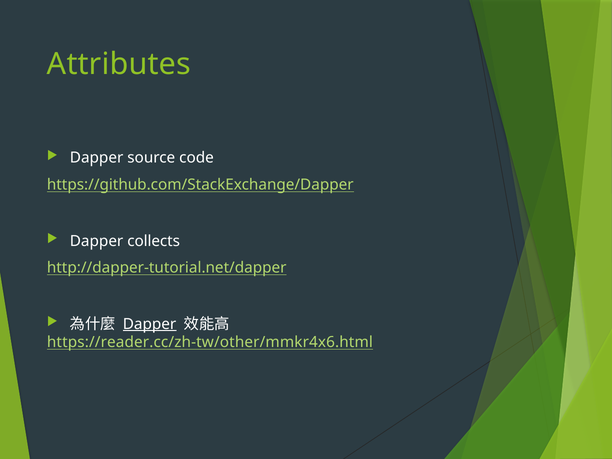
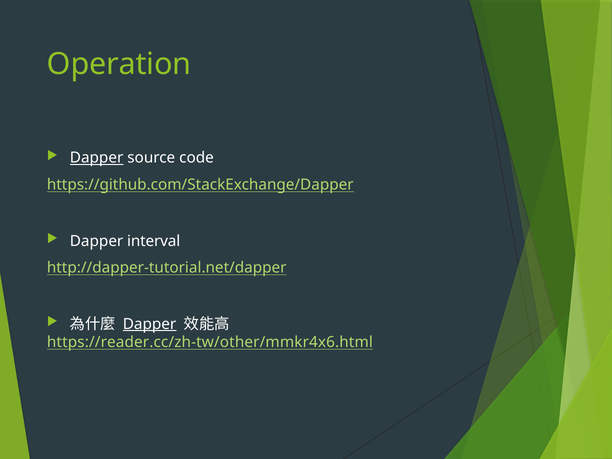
Attributes: Attributes -> Operation (119, 64)
Dapper underline: none -> present (97, 158)
collects: collects -> interval (154, 241)
